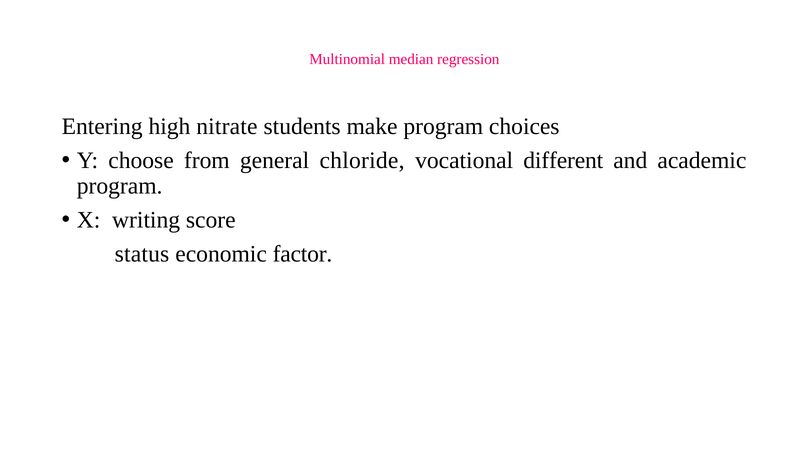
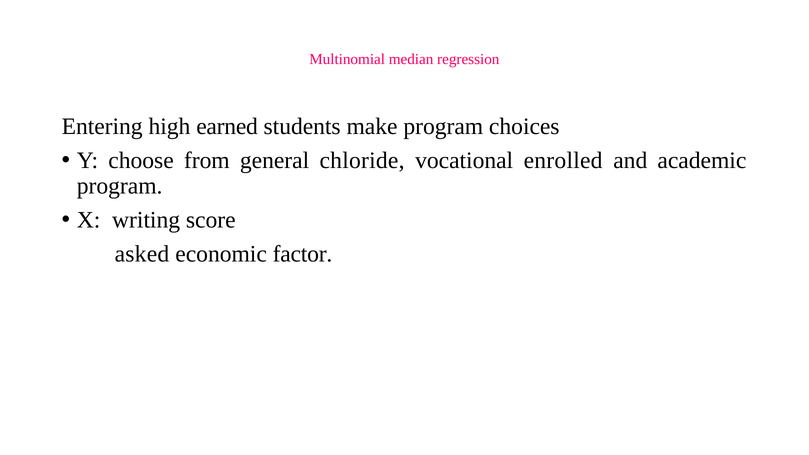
nitrate: nitrate -> earned (227, 127)
different: different -> enrolled (563, 161)
status: status -> asked (142, 254)
